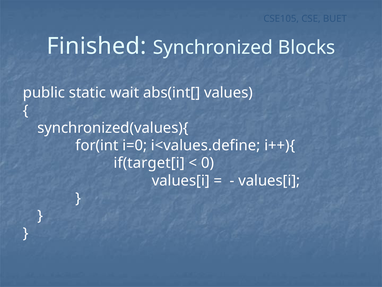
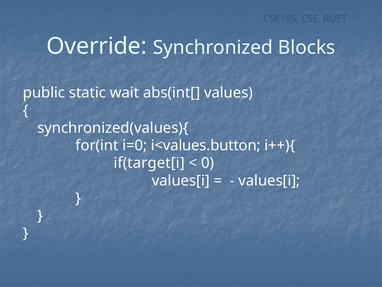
Finished: Finished -> Override (97, 46)
i<values.define: i<values.define -> i<values.button (206, 145)
